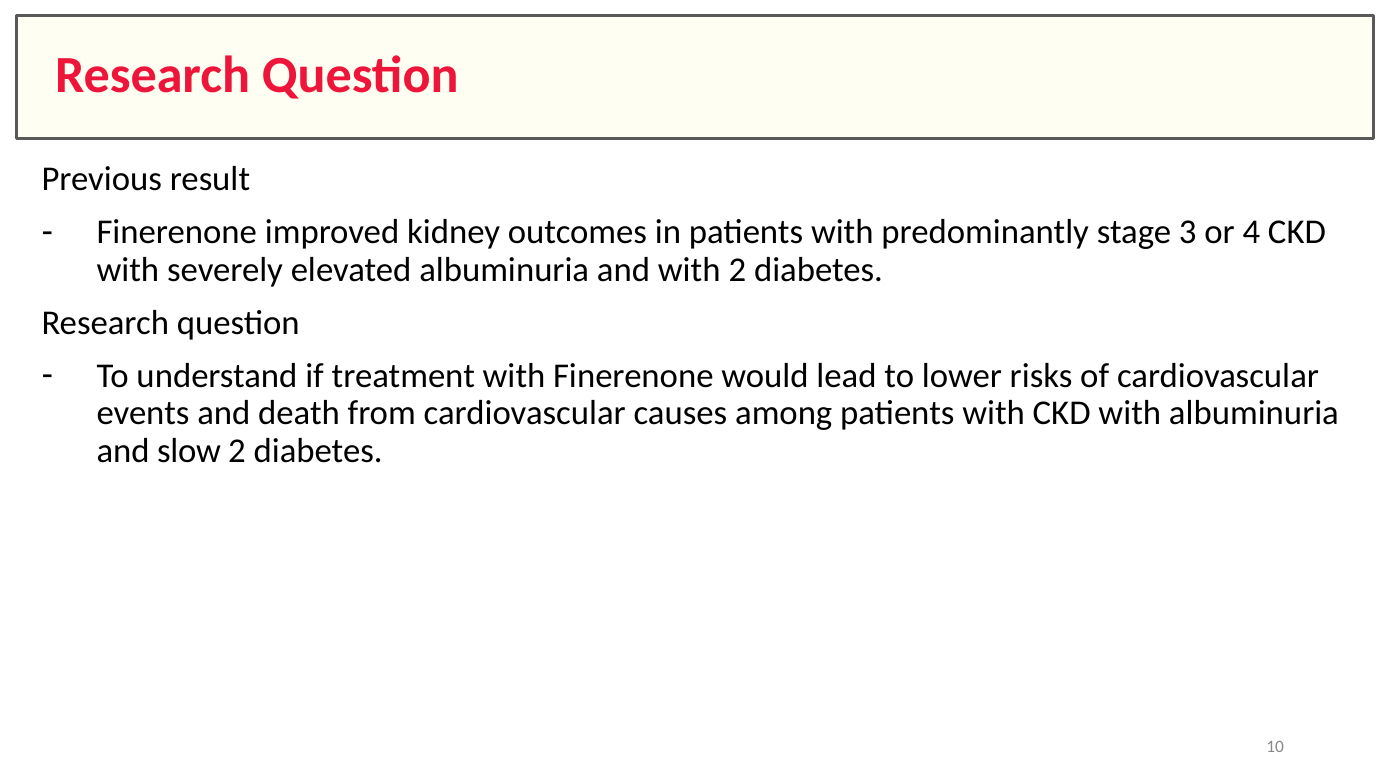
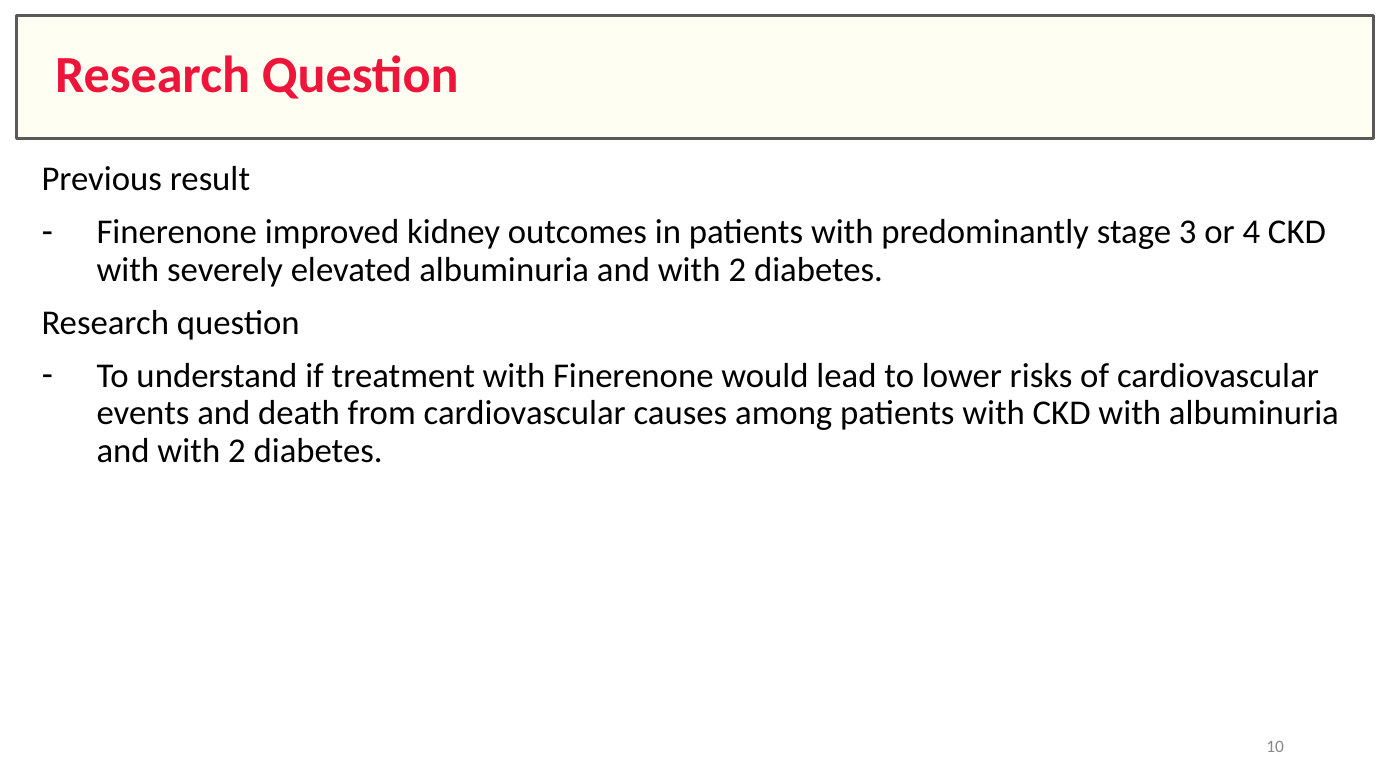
slow: slow -> with (189, 451)
